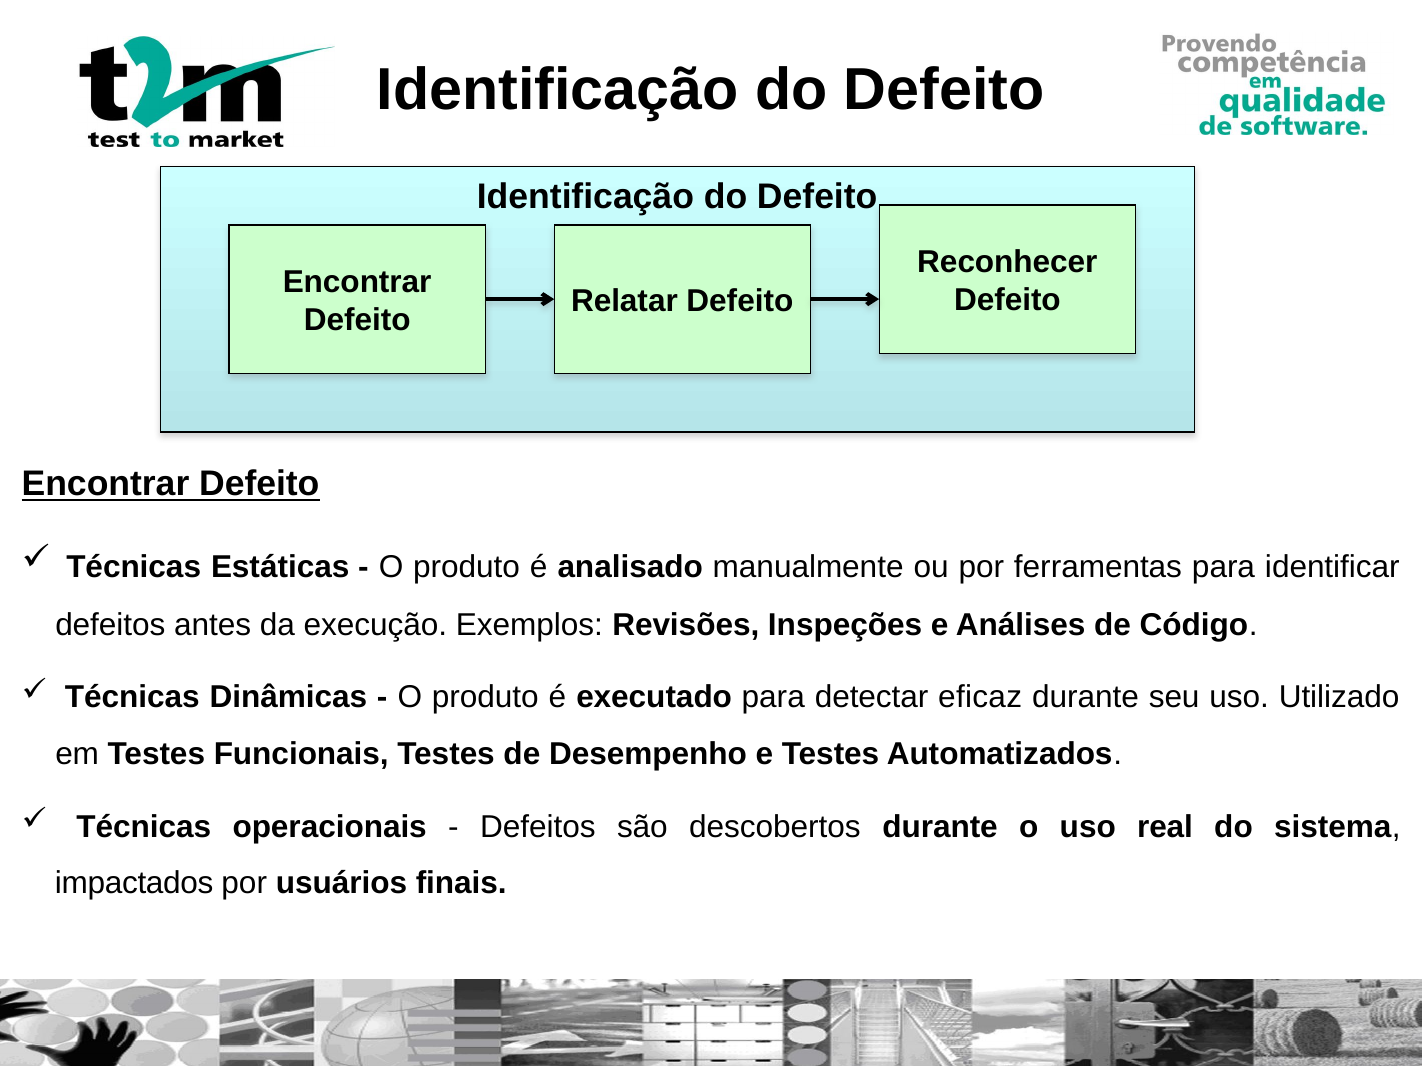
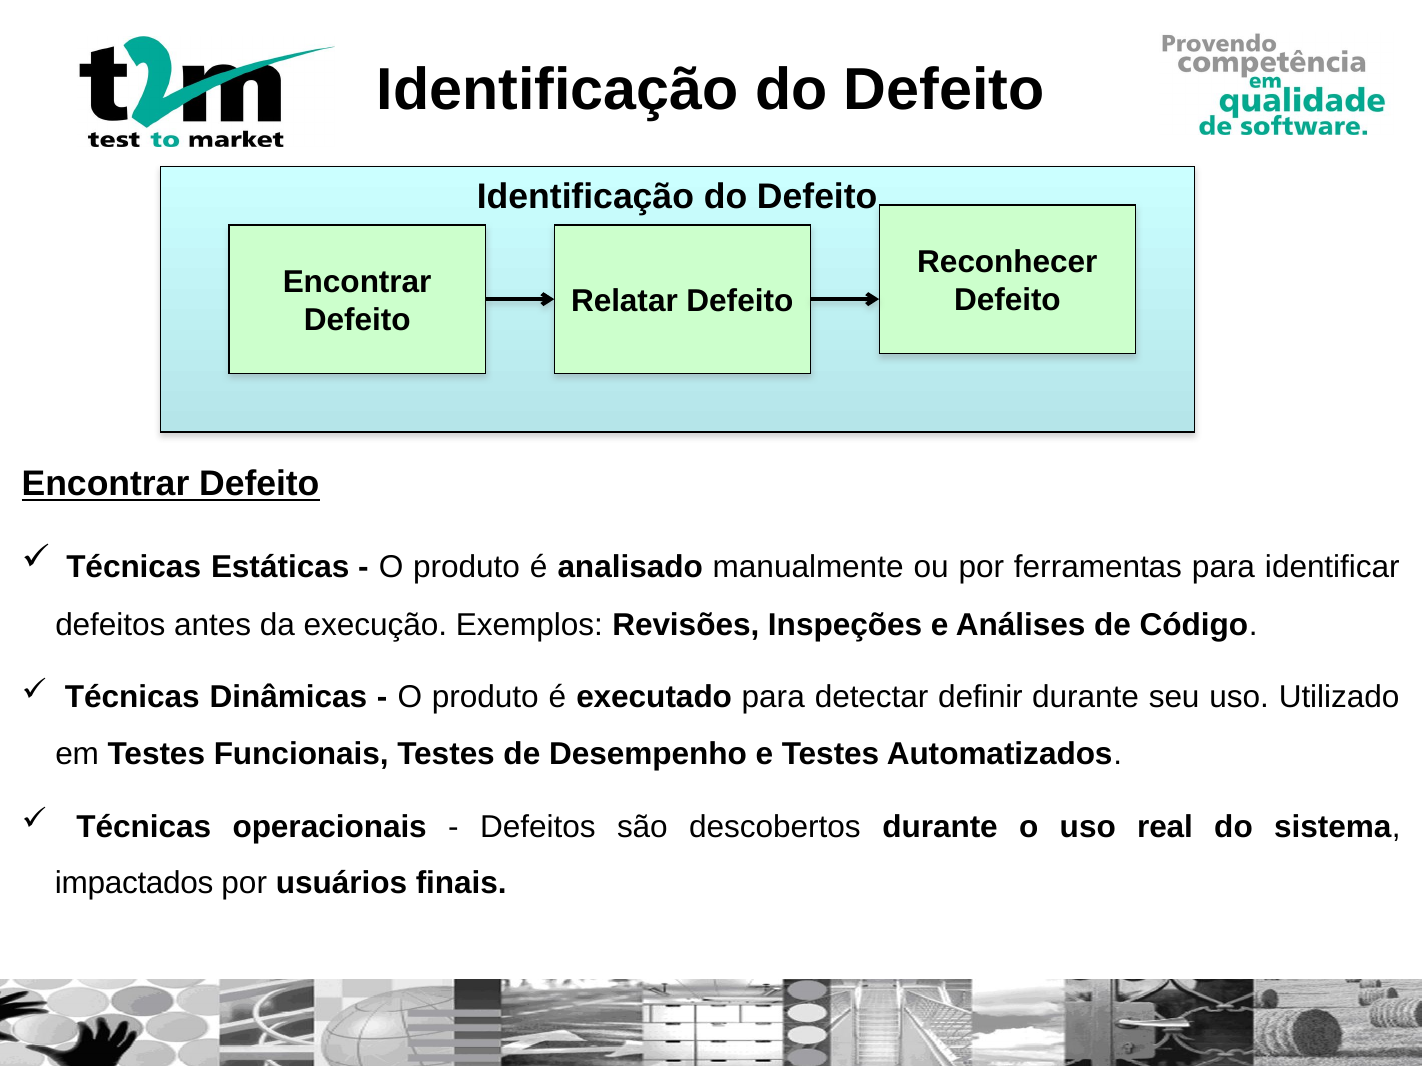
eficaz: eficaz -> definir (980, 698)
